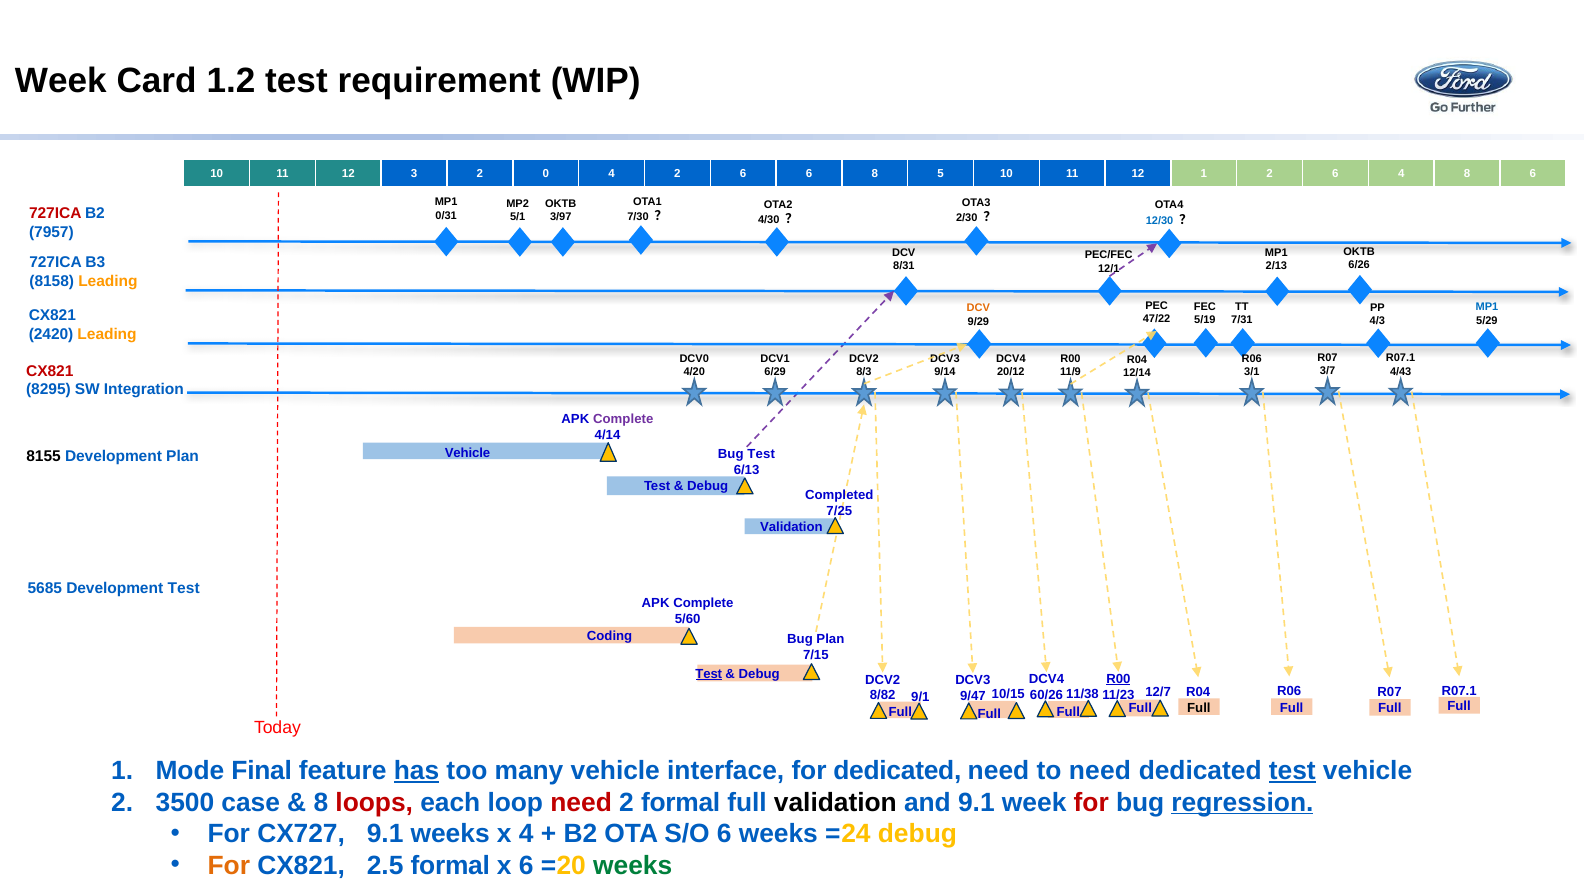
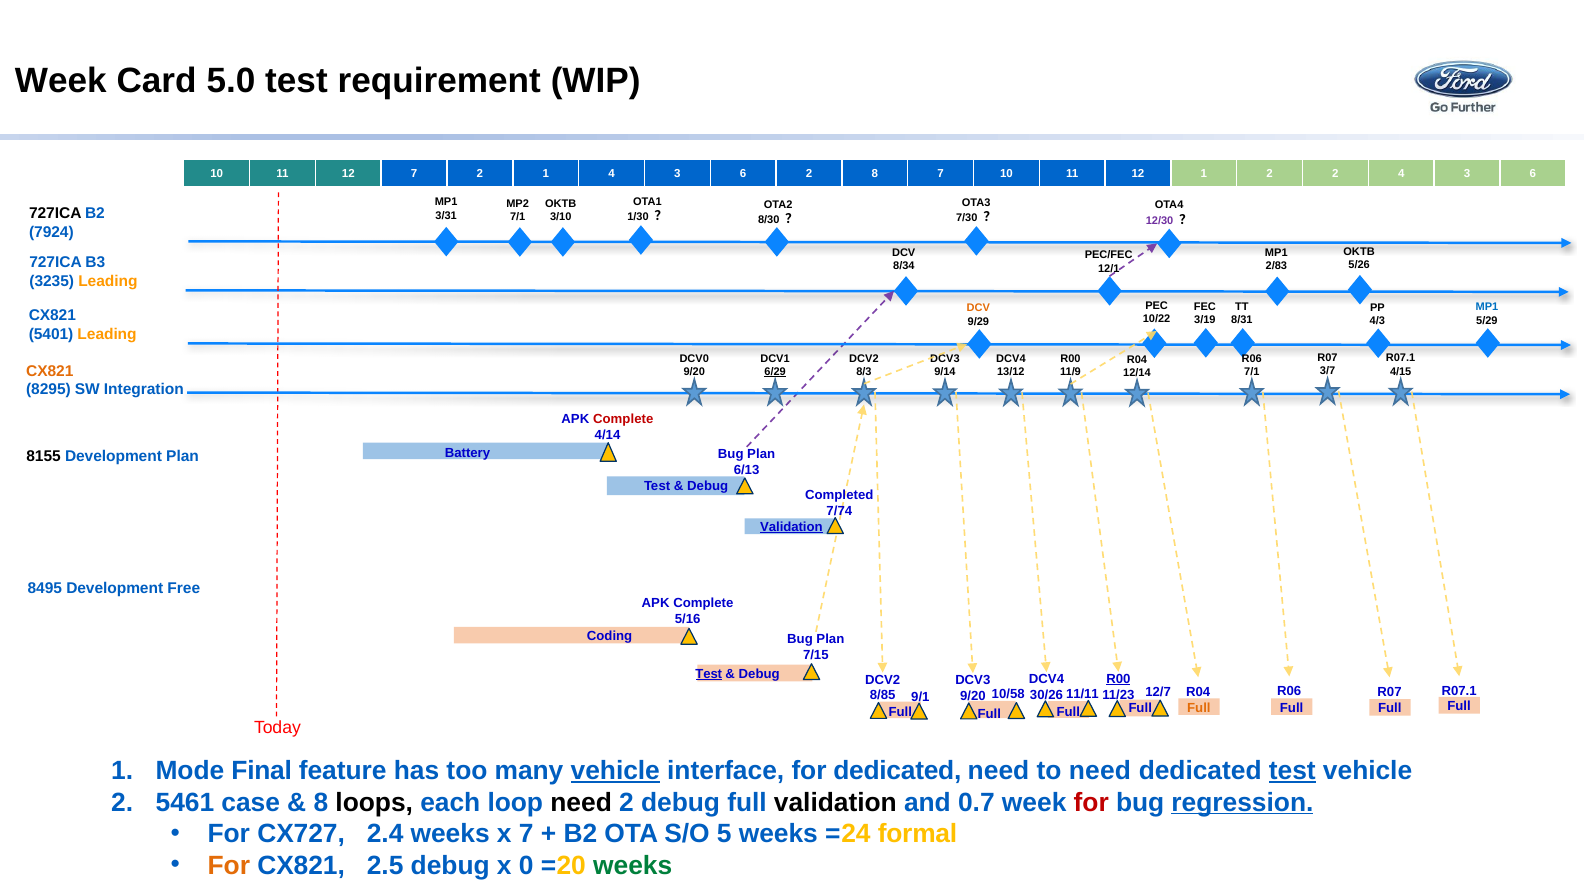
1.2: 1.2 -> 5.0 (231, 81)
12 3: 3 -> 7 (414, 174)
2 0: 0 -> 1 (546, 174)
2: 2 -> 3 (677, 174)
6 6: 6 -> 2 (809, 174)
8 5: 5 -> 7 (941, 174)
1 2 6: 6 -> 2 (1335, 174)
8: 8 -> 3 (1467, 174)
727ICA colour: red -> black (55, 213)
0/31: 0/31 -> 3/31 (446, 215)
5/1: 5/1 -> 7/1 (518, 217)
3/97: 3/97 -> 3/10 (561, 217)
7/30: 7/30 -> 1/30 (638, 217)
2/30: 2/30 -> 7/30 (967, 218)
4/30: 4/30 -> 8/30 (769, 220)
12/30 colour: blue -> purple (1160, 221)
7957: 7957 -> 7924 (51, 232)
6/26: 6/26 -> 5/26 (1359, 265)
8/31: 8/31 -> 8/34 (904, 266)
2/13: 2/13 -> 2/83 (1276, 266)
8158: 8158 -> 3235 (52, 281)
47/22: 47/22 -> 10/22 (1157, 319)
5/19: 5/19 -> 3/19 (1205, 320)
7/31: 7/31 -> 8/31 (1242, 320)
2420: 2420 -> 5401 (51, 334)
CX821 colour: red -> orange (50, 371)
4/20: 4/20 -> 9/20 (694, 372)
4/43: 4/43 -> 4/15 (1401, 372)
6/29 underline: none -> present (775, 372)
3/1: 3/1 -> 7/1 (1252, 372)
20/12: 20/12 -> 13/12 (1011, 372)
Complete colour: purple -> red (623, 419)
Vehicle: Vehicle -> Battery (467, 453)
Test: Test -> Plan (761, 454)
7/25: 7/25 -> 7/74 (839, 511)
Validation underline: none -> present (791, 527)
5685: 5685 -> 8495 (45, 588)
Development Test: Test -> Free (184, 588)
5/60: 5/60 -> 5/16 (688, 619)
10/15: 10/15 -> 10/58 (1008, 694)
11/38: 11/38 -> 11/11 (1082, 694)
60/26: 60/26 -> 30/26 (1047, 695)
8/82: 8/82 -> 8/85 (883, 696)
9/47: 9/47 -> 9/20 (973, 696)
Full colour: black -> orange (1199, 708)
has underline: present -> none (417, 771)
vehicle underline: none -> present (615, 771)
3500: 3500 -> 5461 (185, 802)
loops colour: red -> black (374, 802)
need colour: red -> black (581, 802)
2 formal: formal -> debug (681, 802)
and 9.1: 9.1 -> 0.7 (976, 802)
CX727 9.1: 9.1 -> 2.4 (385, 834)
x 4: 4 -> 7 (526, 834)
S/O 6: 6 -> 5 (724, 834)
=24 debug: debug -> formal (918, 834)
2.5 formal: formal -> debug (450, 866)
x 6: 6 -> 0 (526, 866)
